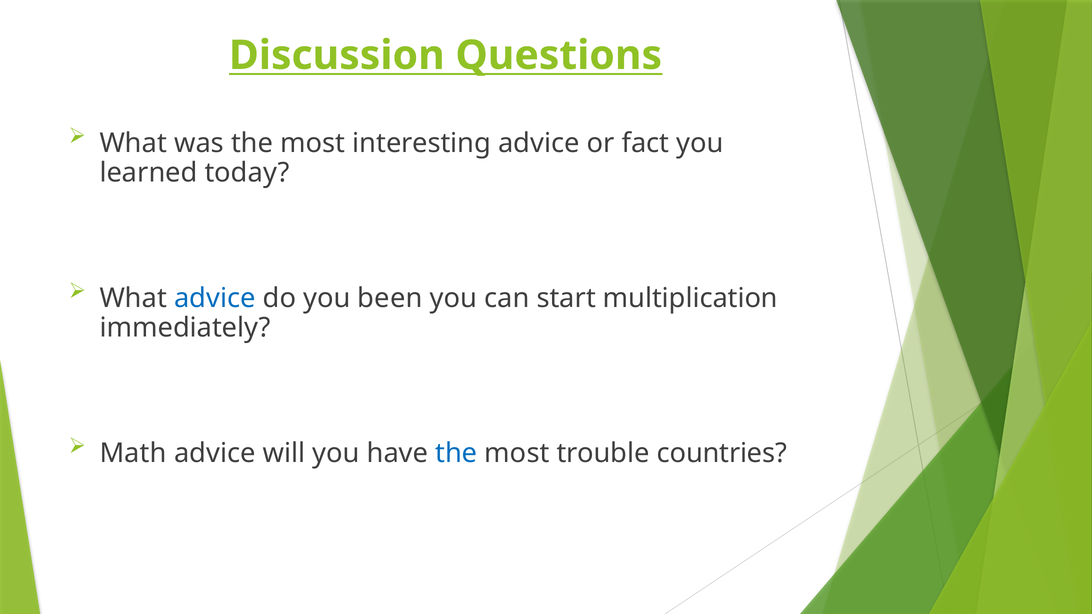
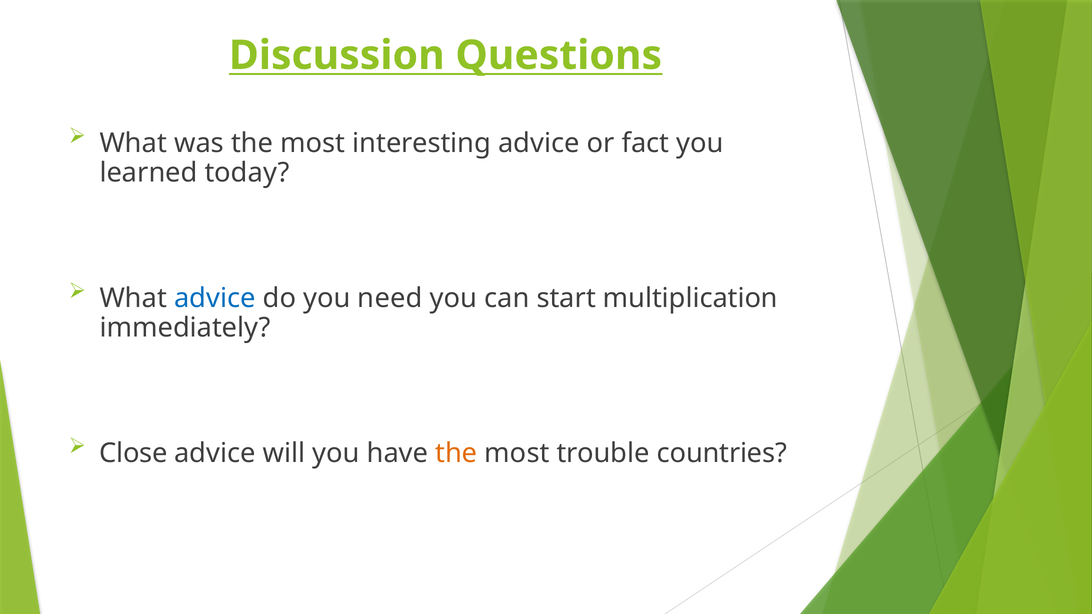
been: been -> need (390, 298)
Math: Math -> Close (133, 454)
the colour: blue -> orange (456, 454)
